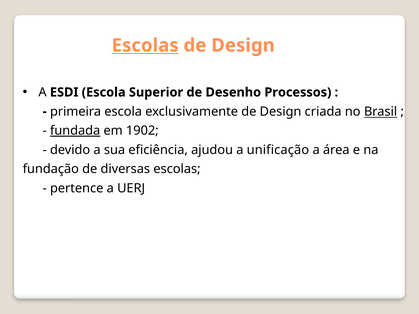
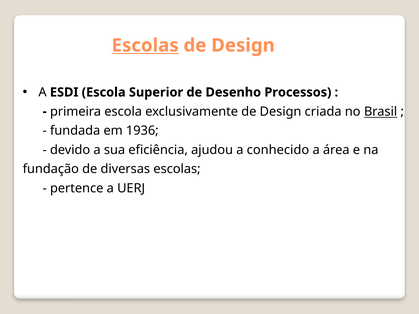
fundada underline: present -> none (75, 131)
1902: 1902 -> 1936 (142, 131)
unificação: unificação -> conhecido (278, 150)
